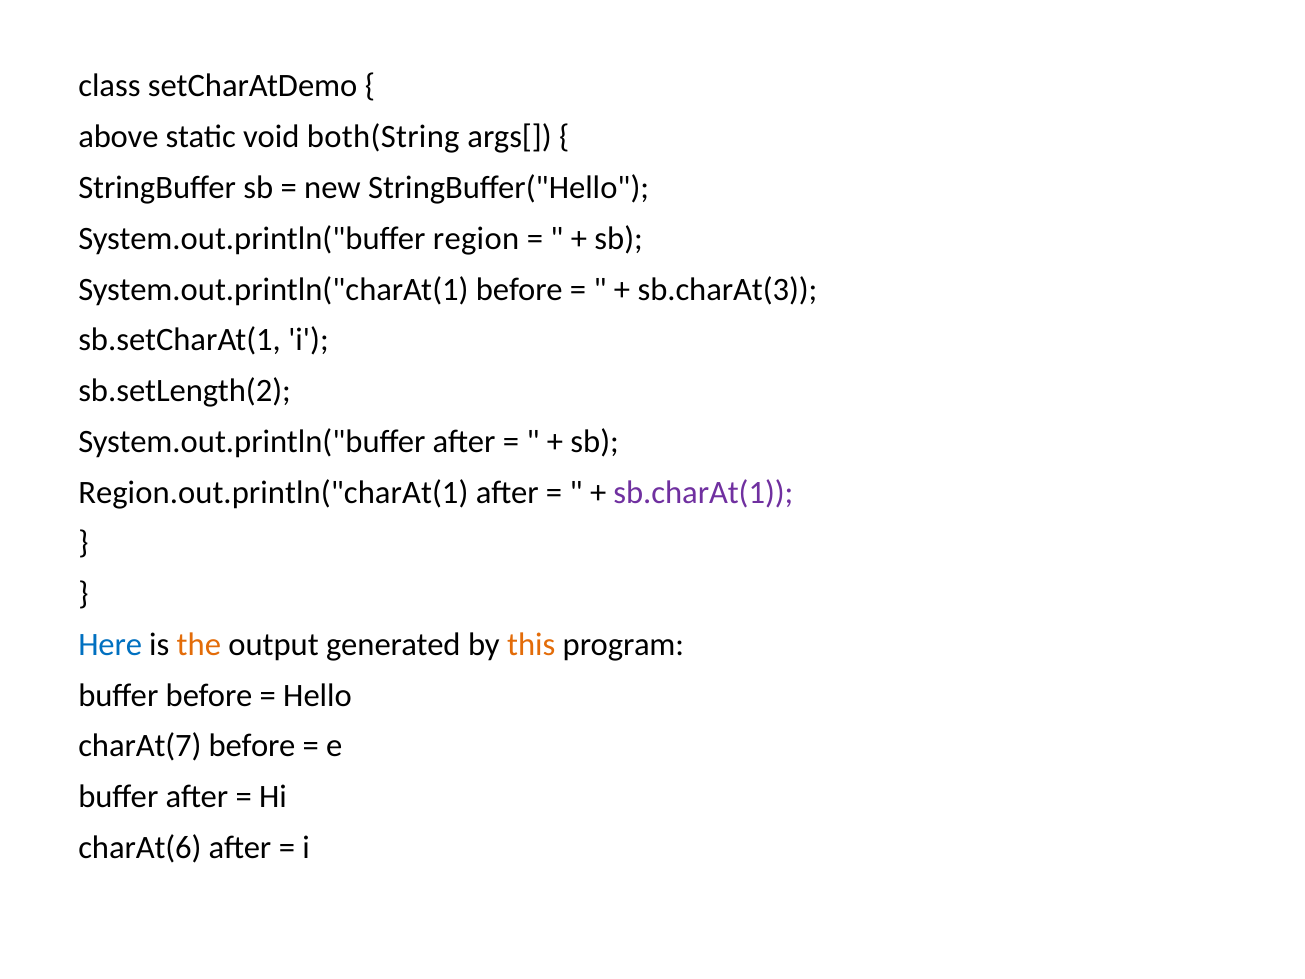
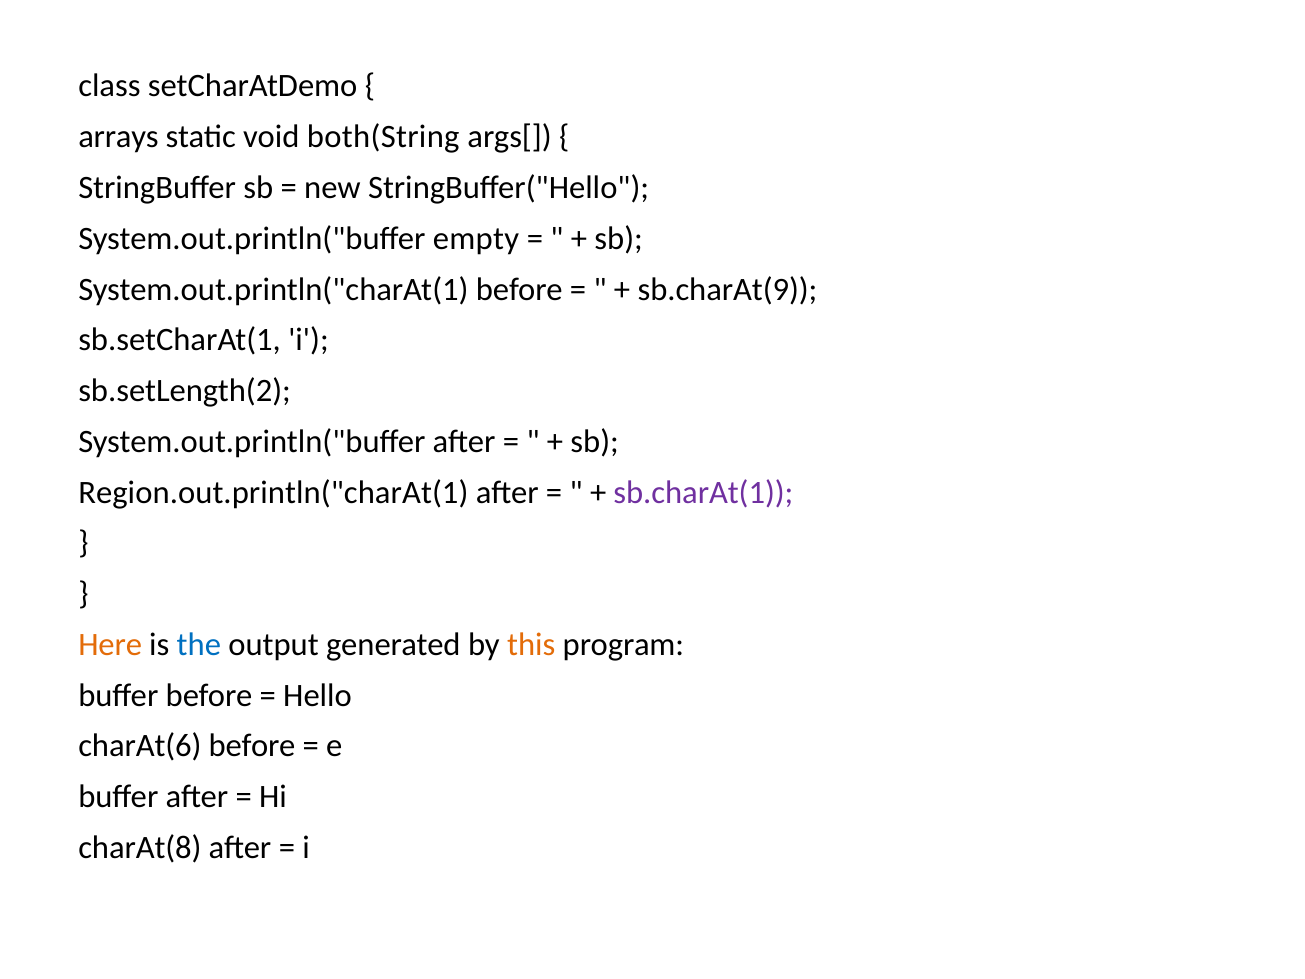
above: above -> arrays (118, 137)
region: region -> empty (476, 238)
sb.charAt(3: sb.charAt(3 -> sb.charAt(9 (728, 289)
Here colour: blue -> orange (110, 645)
the colour: orange -> blue (199, 645)
charAt(7: charAt(7 -> charAt(6 (140, 746)
charAt(6: charAt(6 -> charAt(8 (140, 848)
